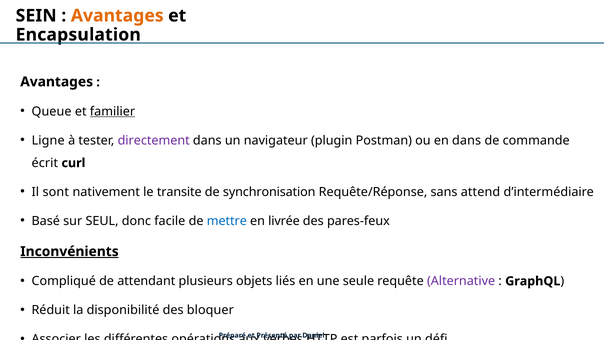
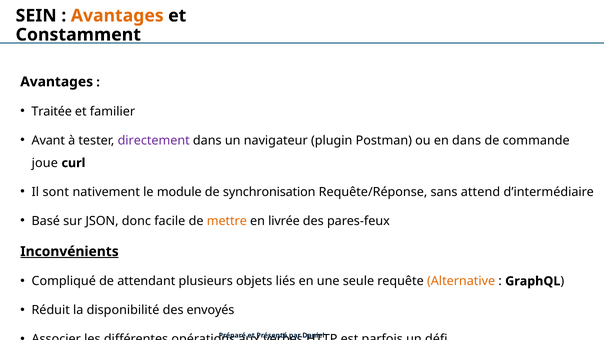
Encapsulation: Encapsulation -> Constamment (78, 35)
Queue: Queue -> Traitée (52, 111)
familier underline: present -> none (112, 111)
Ligne: Ligne -> Avant (48, 140)
écrit: écrit -> joue (45, 163)
transite: transite -> module (179, 192)
SEUL: SEUL -> JSON (102, 221)
mettre colour: blue -> orange (227, 221)
Alternative colour: purple -> orange (461, 281)
bloquer: bloquer -> envoyés (210, 310)
